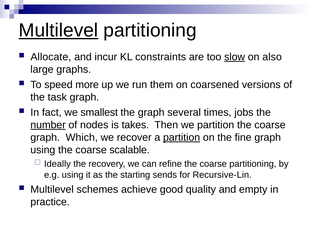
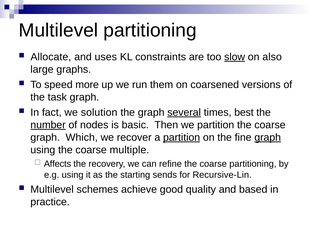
Multilevel underline: present -> none (58, 30)
incur: incur -> uses (106, 57)
smallest: smallest -> solution (99, 112)
several underline: none -> present (184, 112)
jobs: jobs -> best (244, 112)
takes: takes -> basic (135, 125)
graph underline: none -> present (268, 137)
scalable: scalable -> multiple (129, 150)
Ideally: Ideally -> Affects (58, 164)
empty: empty -> based (253, 189)
